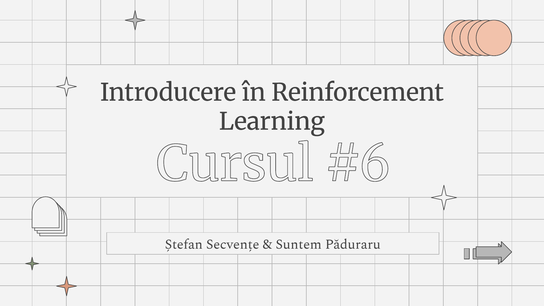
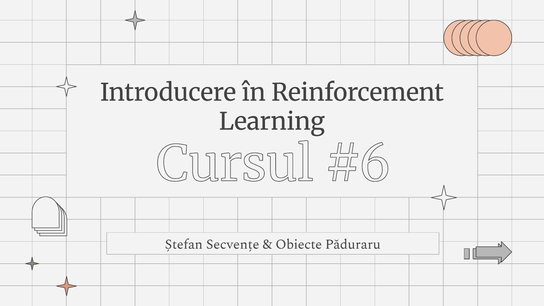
Suntem: Suntem -> Obiecte (299, 244)
